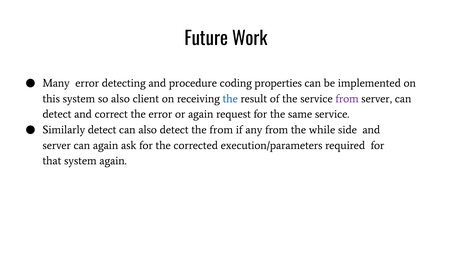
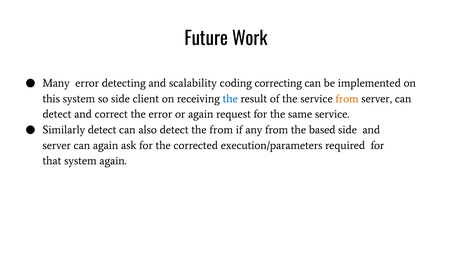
procedure: procedure -> scalability (193, 83)
properties: properties -> correcting (278, 83)
so also: also -> side (120, 99)
from colour: purple -> orange (347, 99)
while: while -> based (322, 130)
